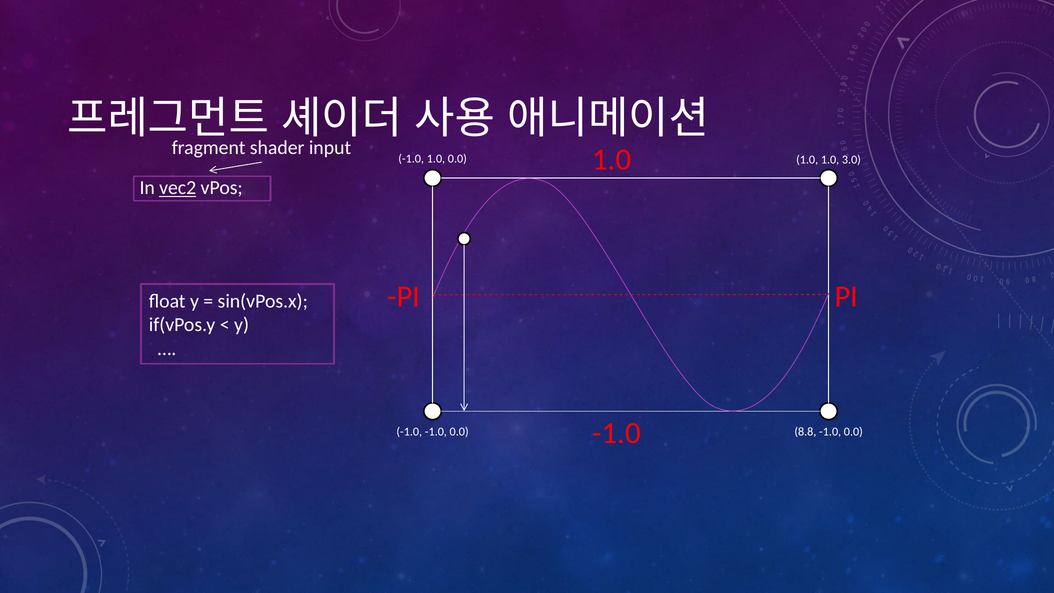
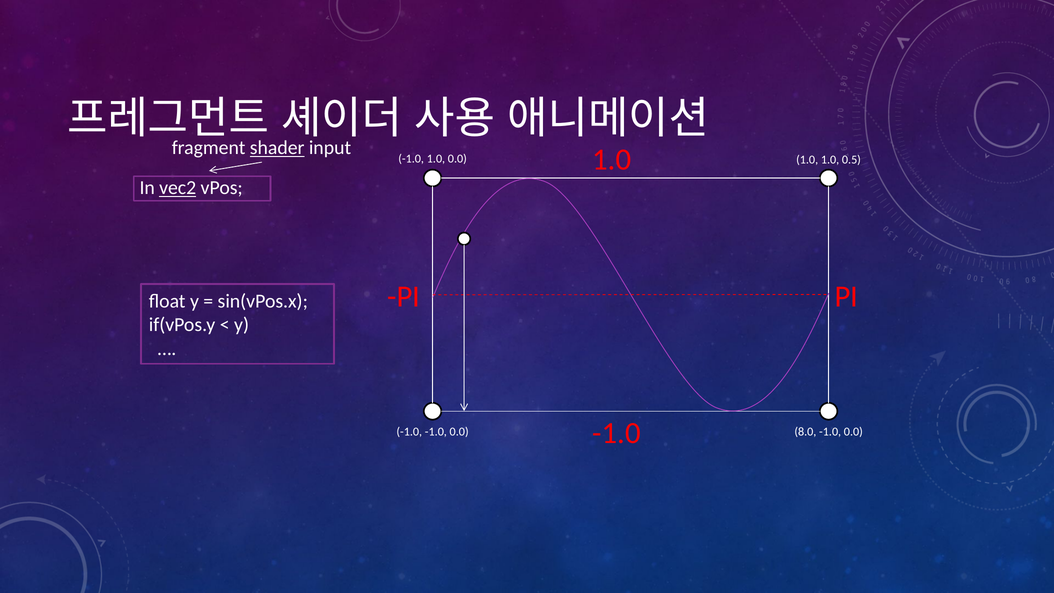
shader underline: none -> present (277, 148)
3.0: 3.0 -> 0.5 (851, 160)
8.8: 8.8 -> 8.0 (805, 432)
